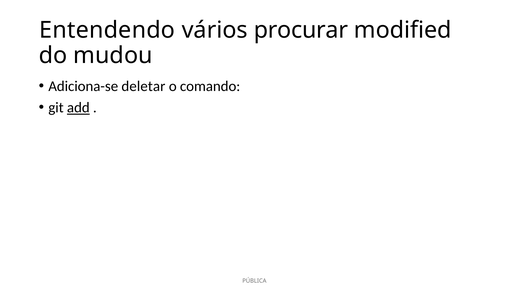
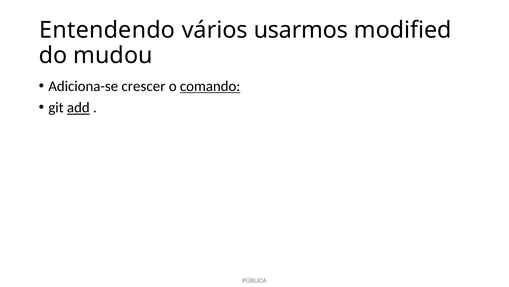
procurar: procurar -> usarmos (301, 30)
deletar: deletar -> crescer (143, 86)
comando underline: none -> present (210, 86)
